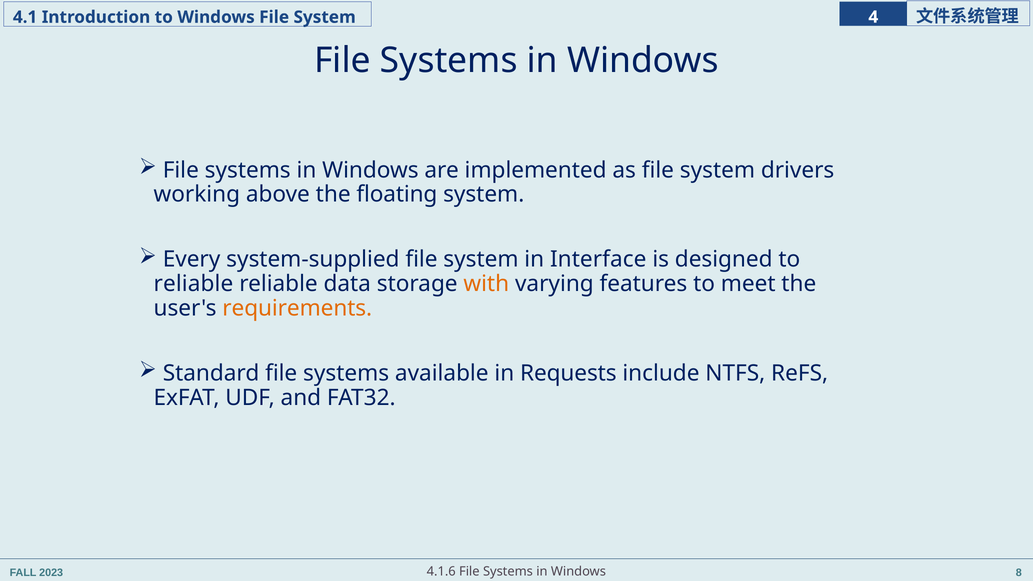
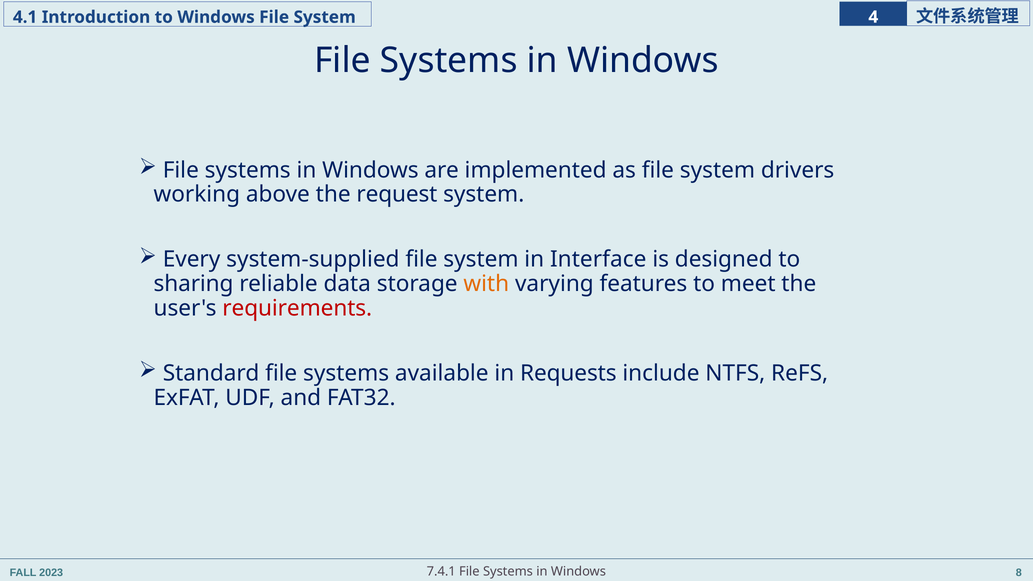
floating: floating -> request (397, 195)
reliable: reliable -> sharing (194, 284)
requirements colour: orange -> red (297, 308)
4.1.6: 4.1.6 -> 7.4.1 (441, 572)
